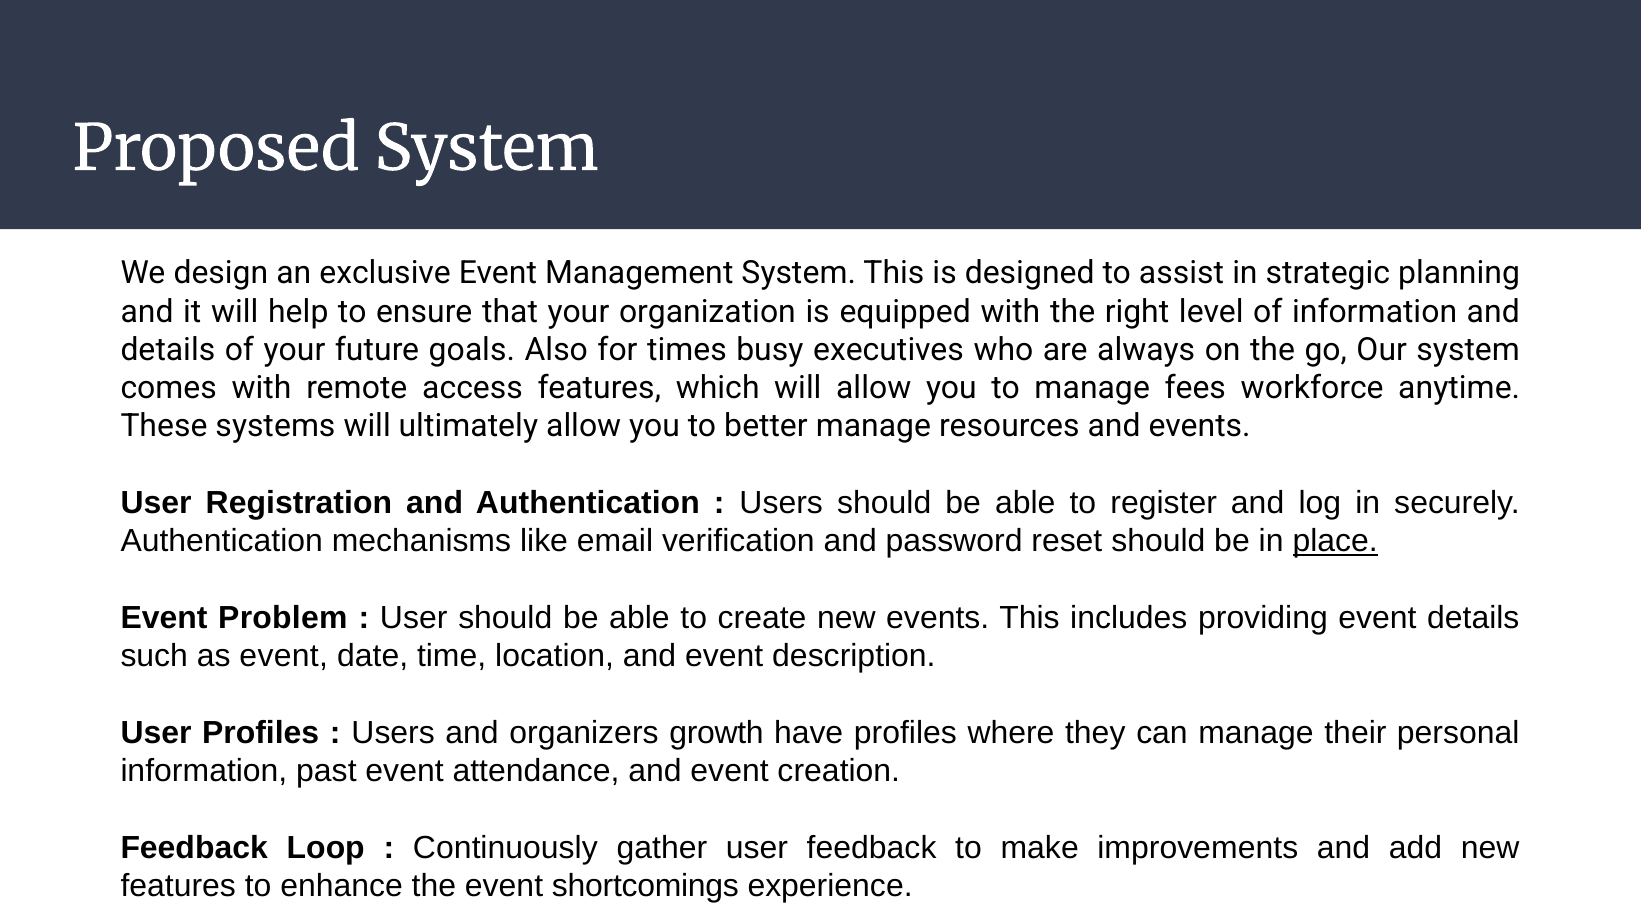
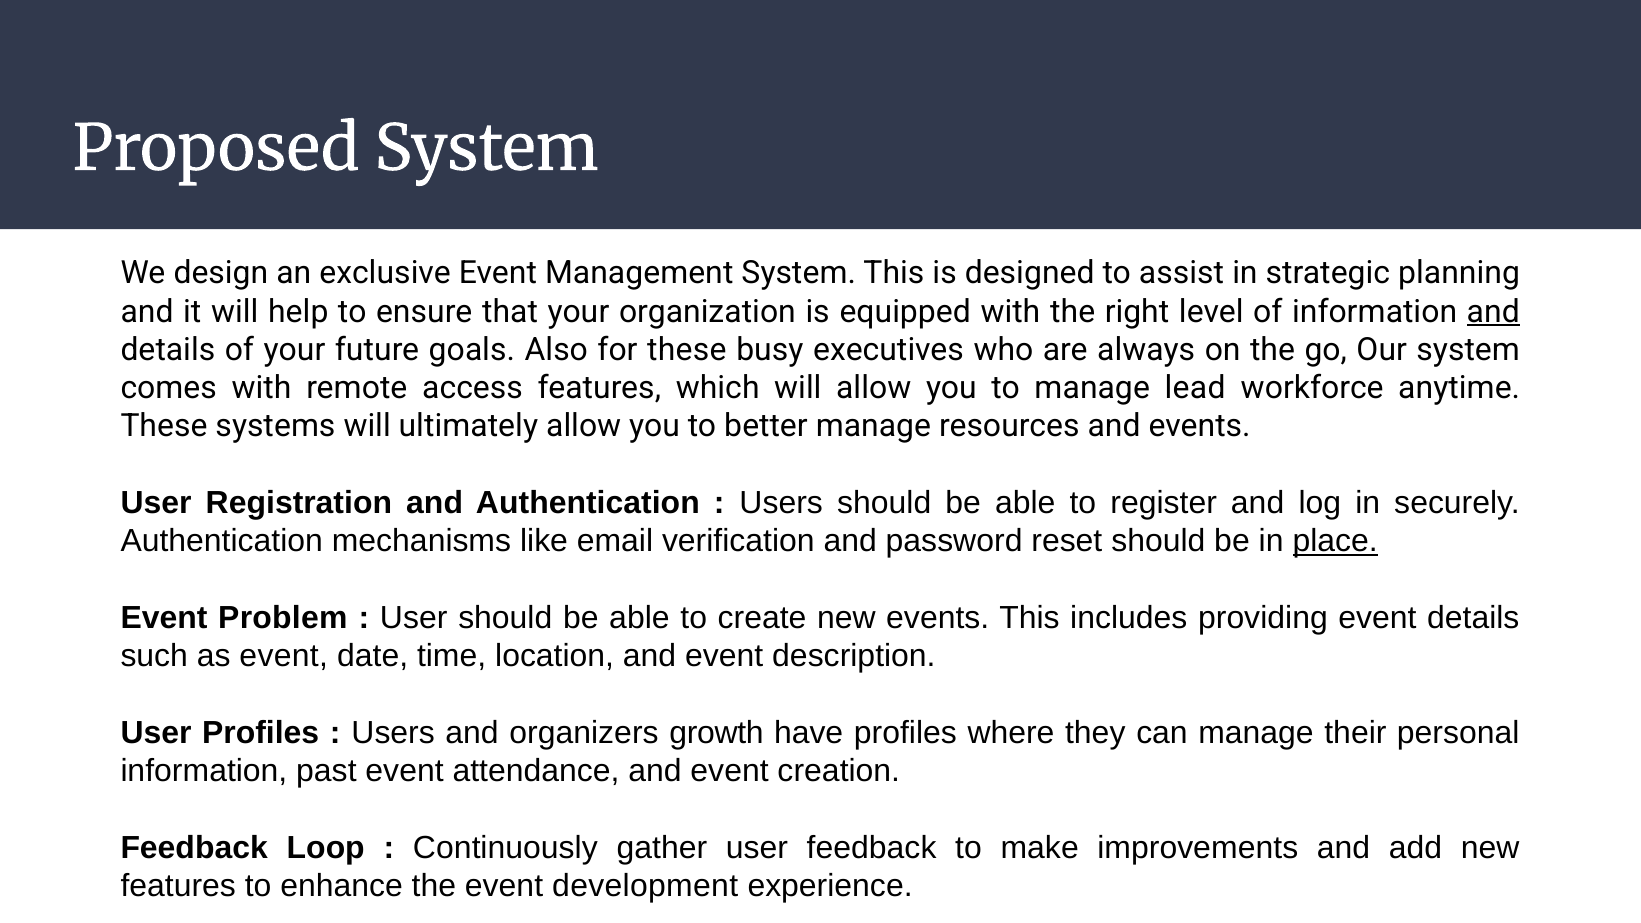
and underline: none -> present (1493, 312)
for times: times -> these (687, 350)
fees: fees -> lead (1195, 388)
shortcomings: shortcomings -> development (645, 886)
